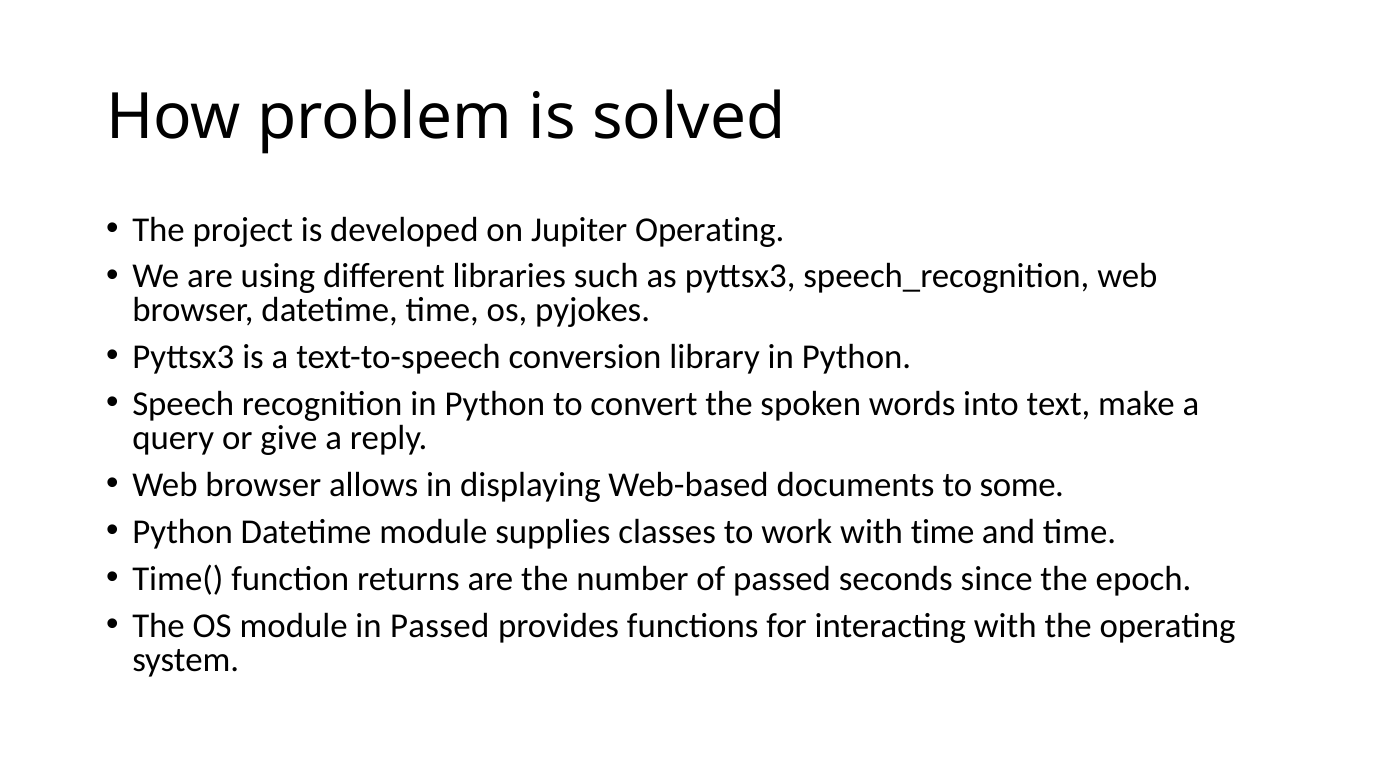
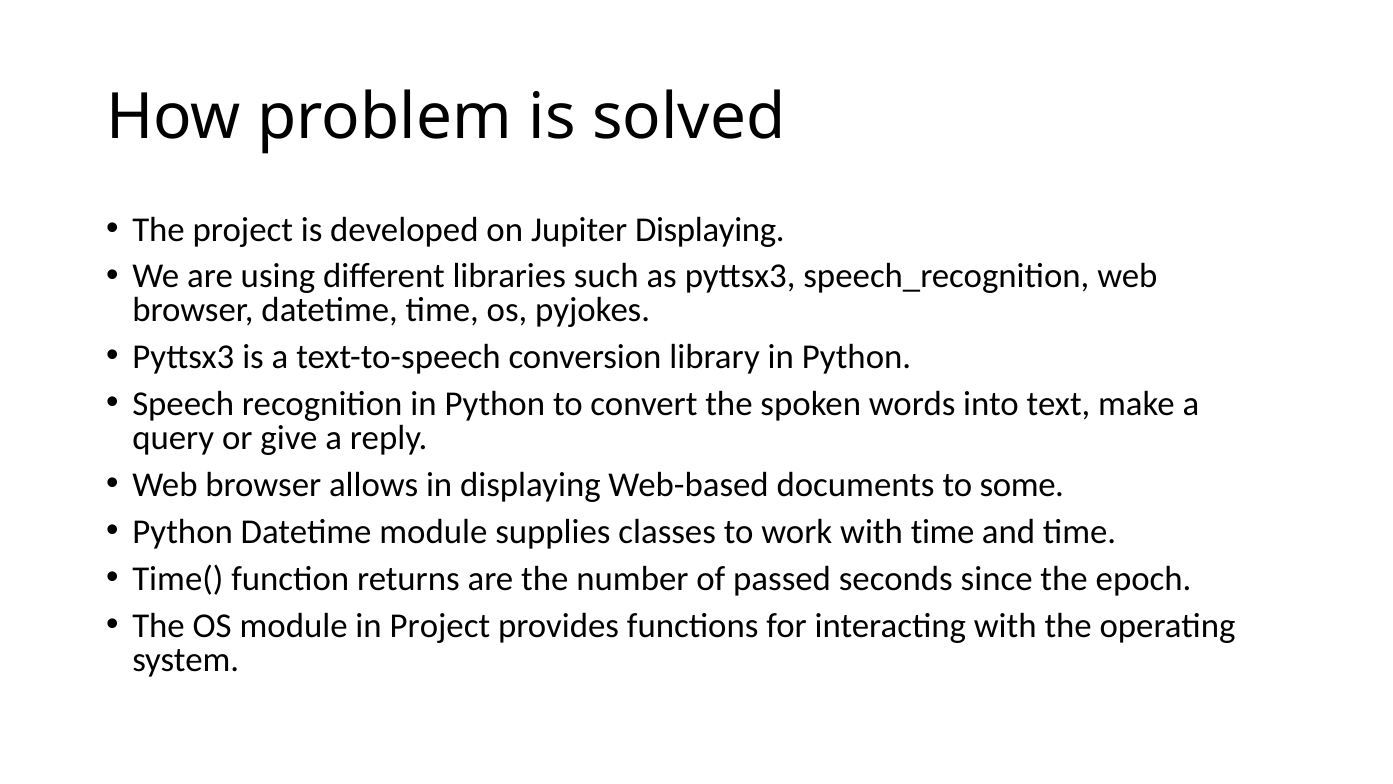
Jupiter Operating: Operating -> Displaying (710, 229)
in Passed: Passed -> Project (440, 625)
